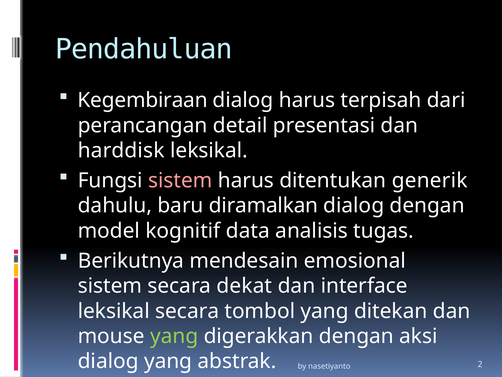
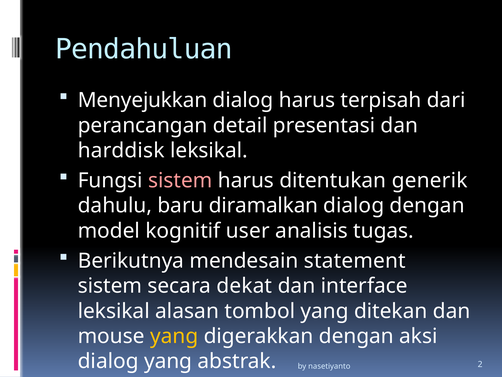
Kegembiraan: Kegembiraan -> Menyejukkan (143, 100)
data: data -> user (248, 231)
emosional: emosional -> statement (355, 261)
leksikal secara: secara -> alasan (187, 311)
yang colour: light green -> yellow (174, 336)
